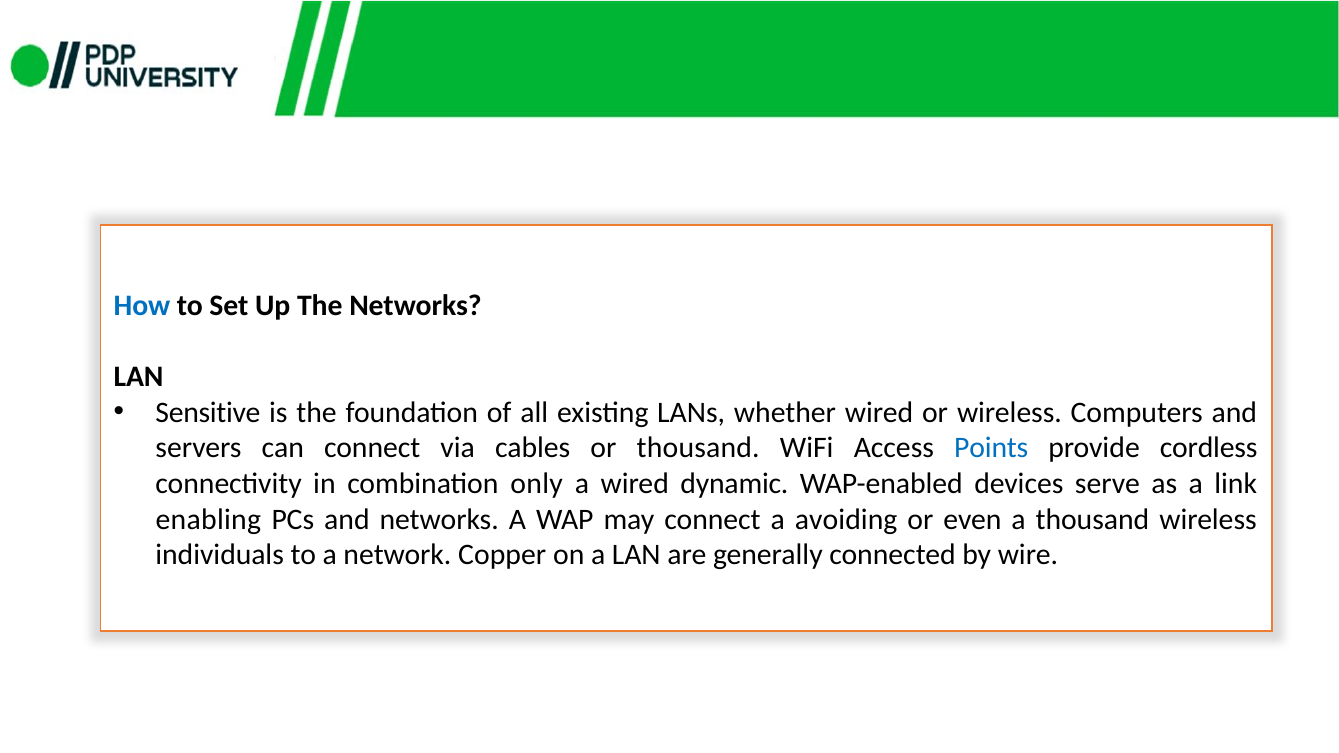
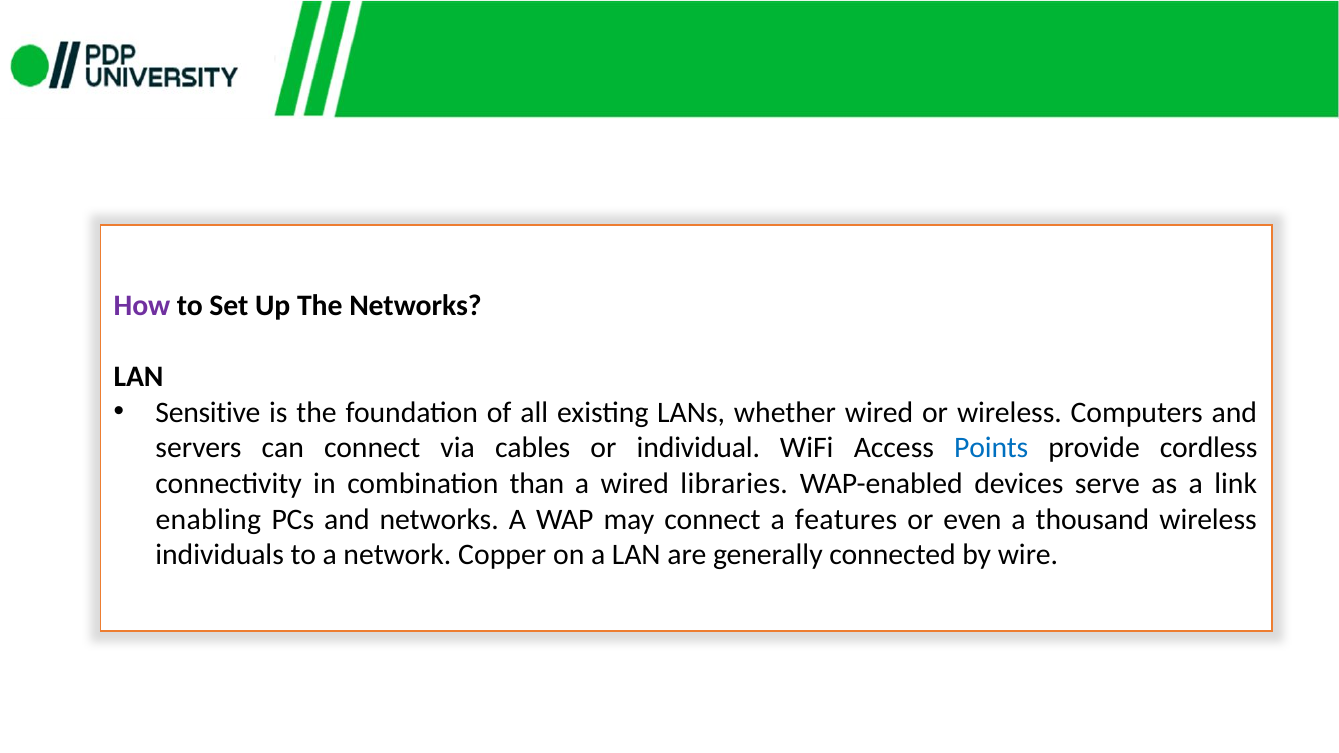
How colour: blue -> purple (142, 305)
or thousand: thousand -> individual (698, 448)
only: only -> than (537, 484)
dynamic: dynamic -> libraries (734, 484)
avoiding: avoiding -> features (846, 520)
